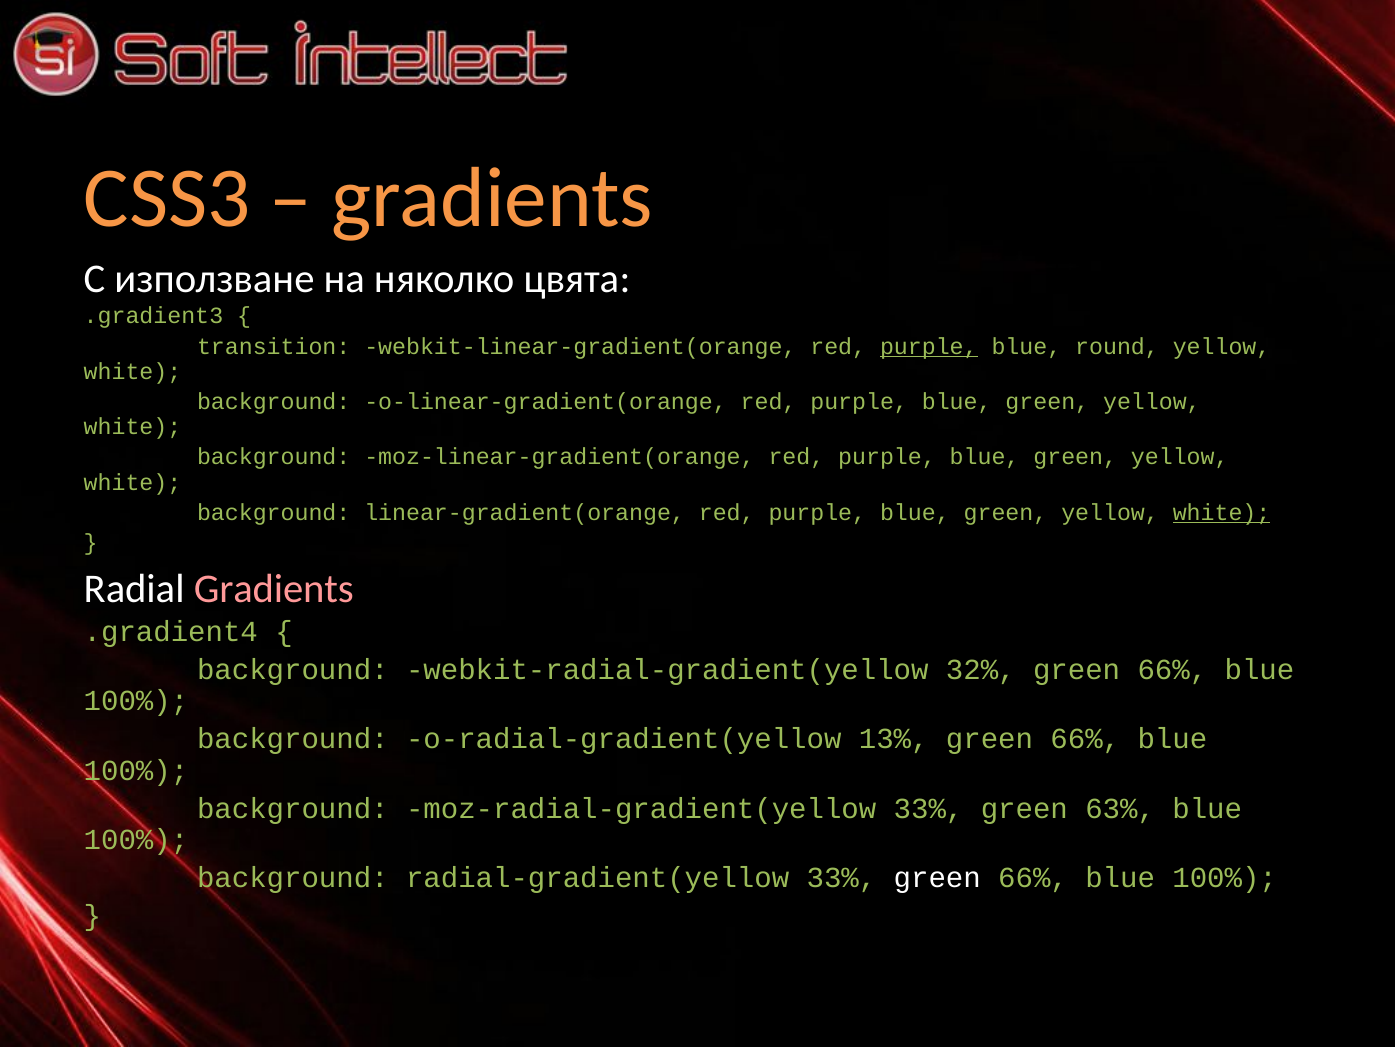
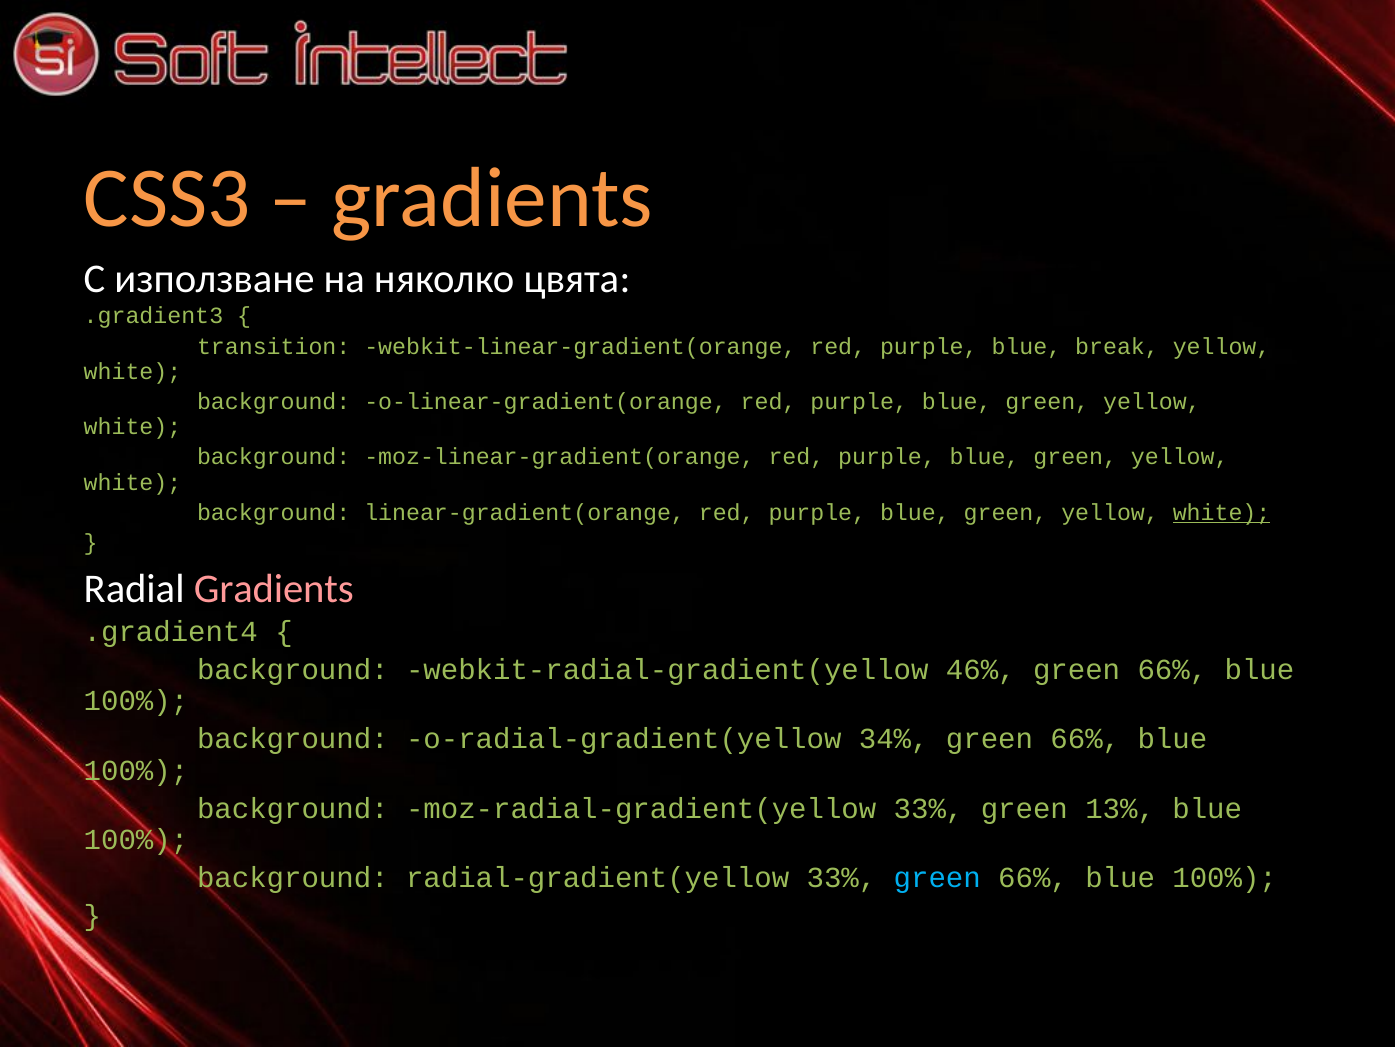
purple underline: present -> none (929, 346)
round: round -> break (1117, 346)
32%: 32% -> 46% (981, 669)
13%: 13% -> 34% (894, 739)
63%: 63% -> 13% (1120, 808)
green colour: white -> light blue (937, 878)
